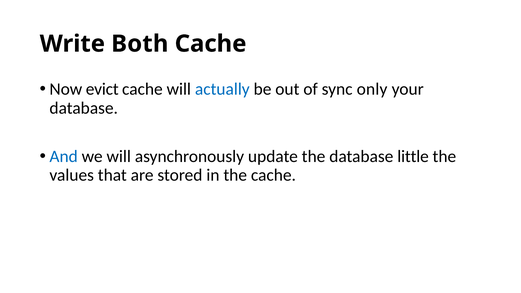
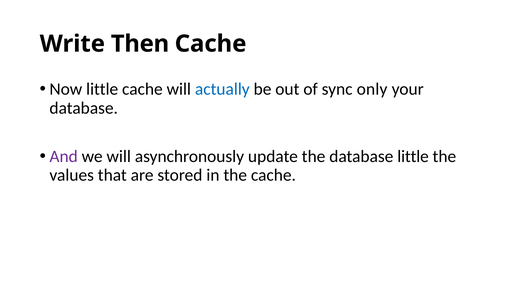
Both: Both -> Then (140, 44)
Now evict: evict -> little (102, 89)
And colour: blue -> purple (64, 156)
